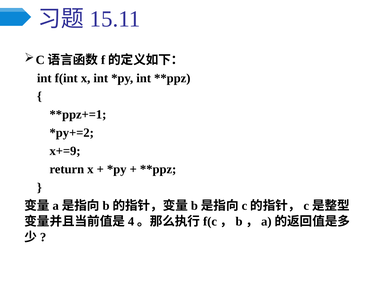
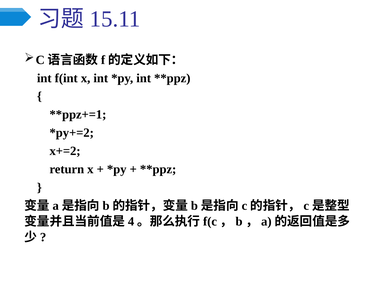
x+=9: x+=9 -> x+=2 (65, 151)
